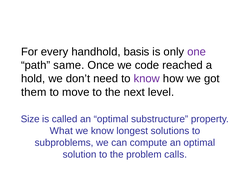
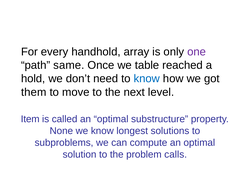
basis: basis -> array (136, 52)
code: code -> table (147, 65)
know colour: purple -> blue (147, 79)
Size: Size -> Item (30, 119)
What: What -> None (61, 131)
